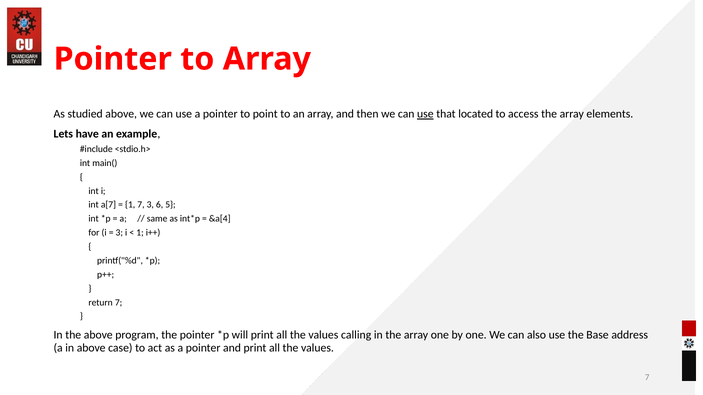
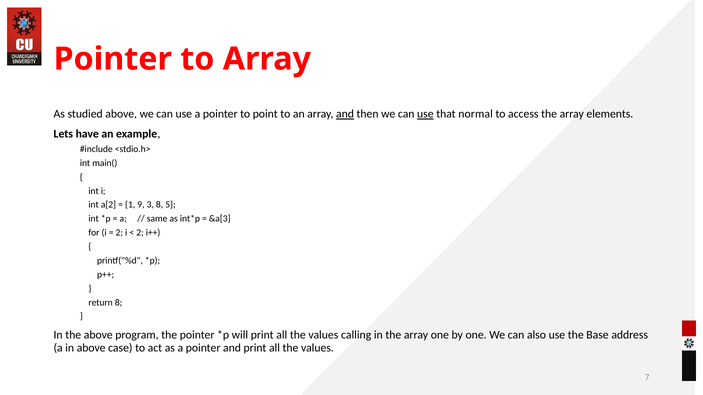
and underline: none -> present (345, 114)
located: located -> normal (476, 114)
a[7: a[7 -> a[2 (108, 205)
1 7: 7 -> 9 (141, 205)
3 6: 6 -> 8 (160, 205)
&a[4: &a[4 -> &a[3 (220, 219)
3: 3 -> 2 (119, 233)
1: 1 -> 2 (140, 233)
return 7: 7 -> 8 (119, 303)
